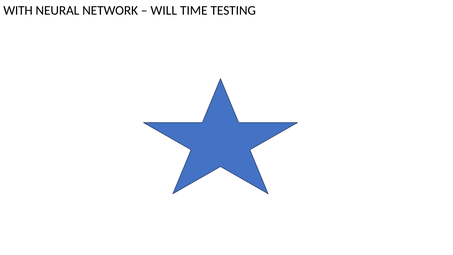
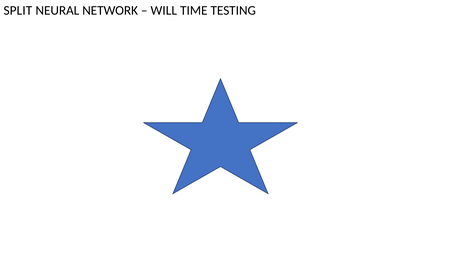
WITH: WITH -> SPLIT (18, 11)
